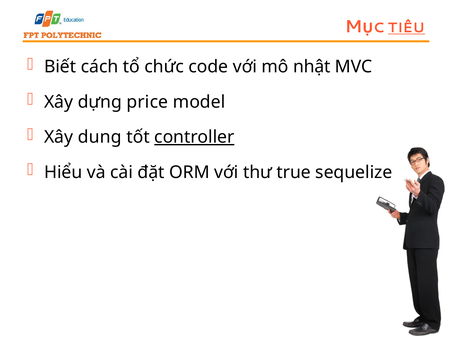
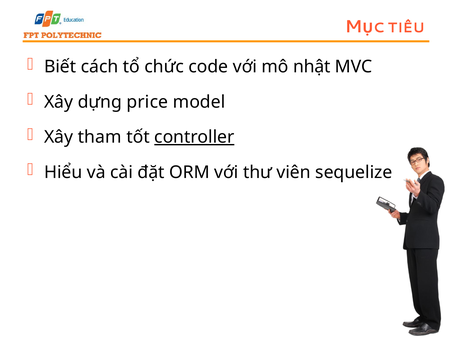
TIÊU underline: present -> none (406, 28)
dung: dung -> tham (100, 137)
true: true -> viên (294, 172)
